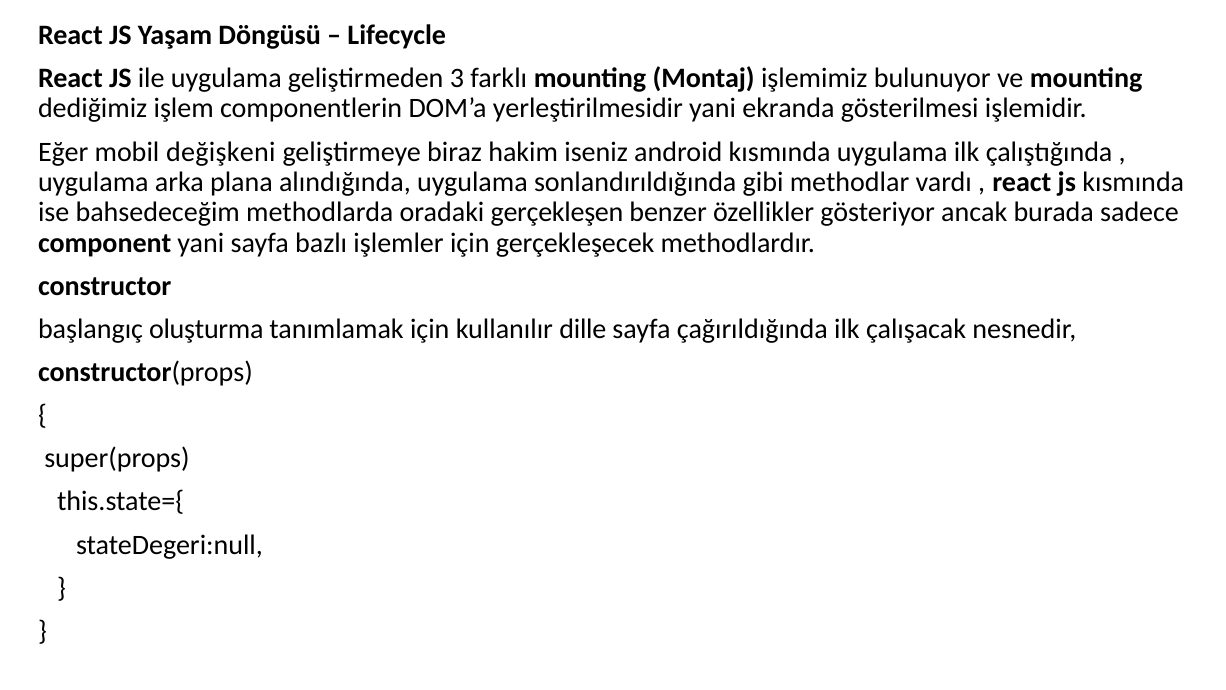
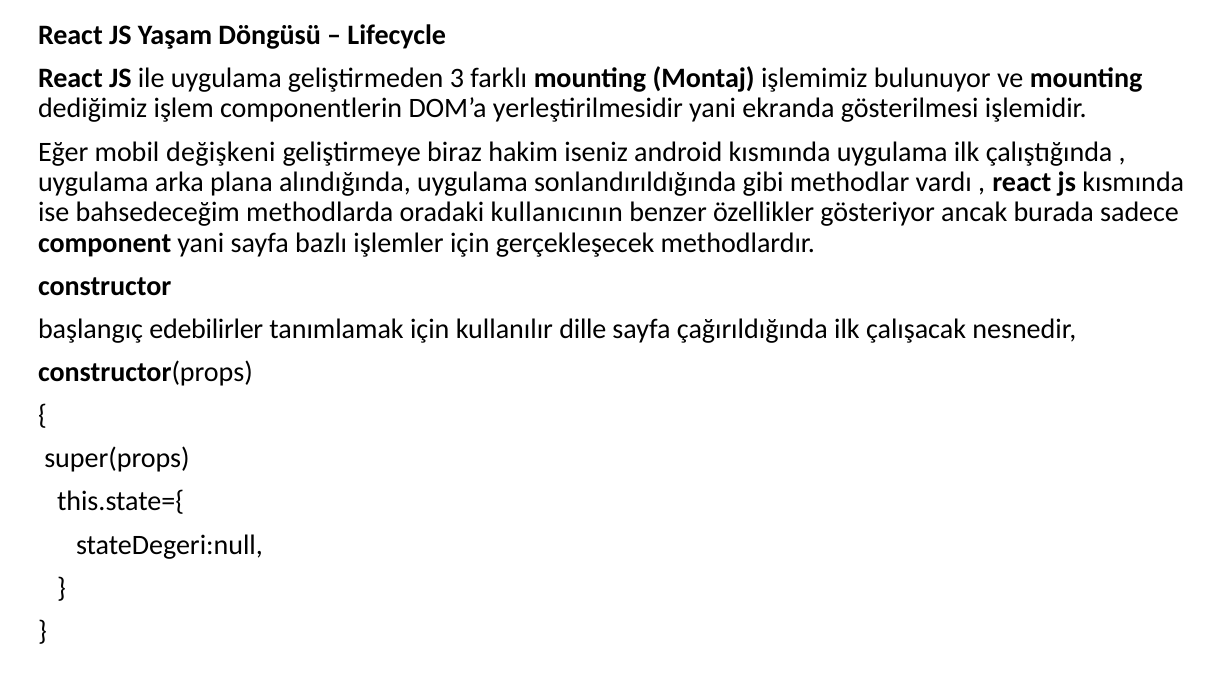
gerçekleşen: gerçekleşen -> kullanıcının (557, 212)
oluşturma: oluşturma -> edebilirler (206, 329)
